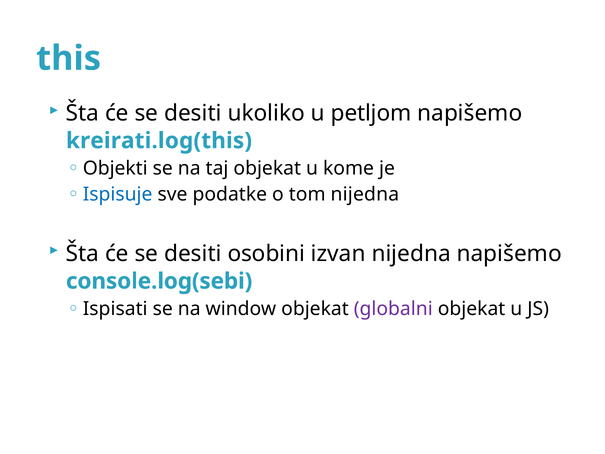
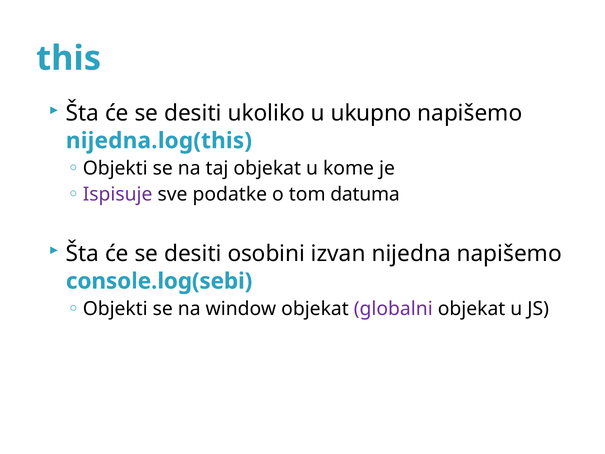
petljom: petljom -> ukupno (371, 113)
kreirati.log(this: kreirati.log(this -> nijedna.log(this (159, 141)
Ispisuje colour: blue -> purple (118, 194)
tom nijedna: nijedna -> datuma (365, 194)
Ispisati: Ispisati -> Objekti (115, 309)
